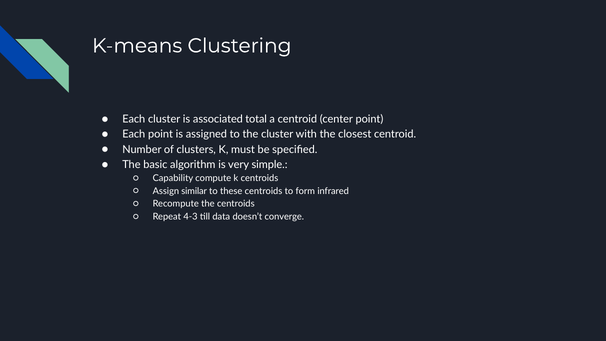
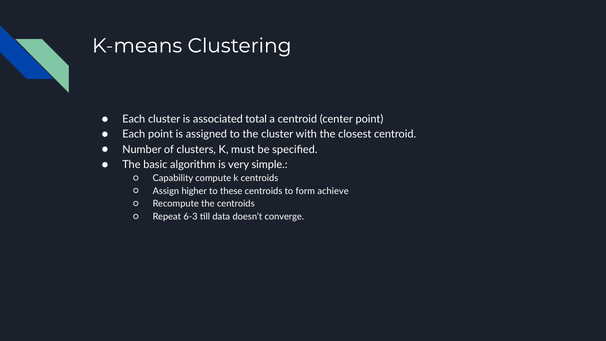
similar: similar -> higher (194, 191)
infrared: infrared -> achieve (333, 191)
4-3: 4-3 -> 6-3 (190, 216)
